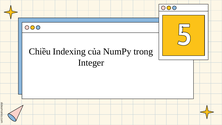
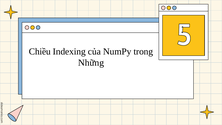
Integer: Integer -> Những (91, 63)
